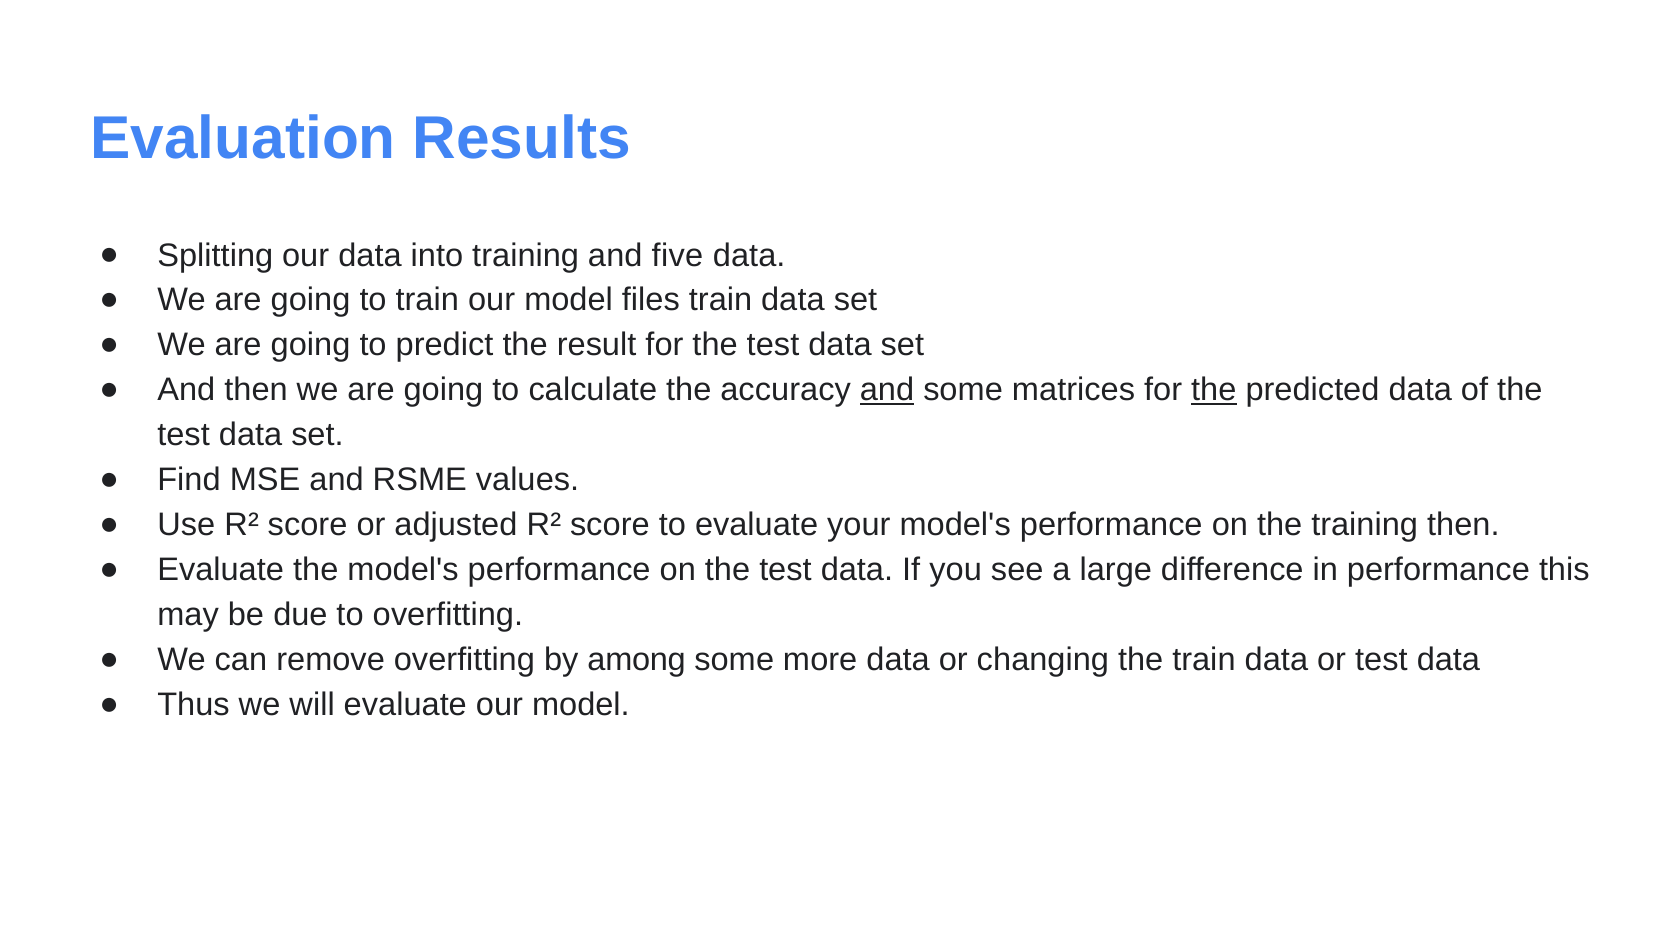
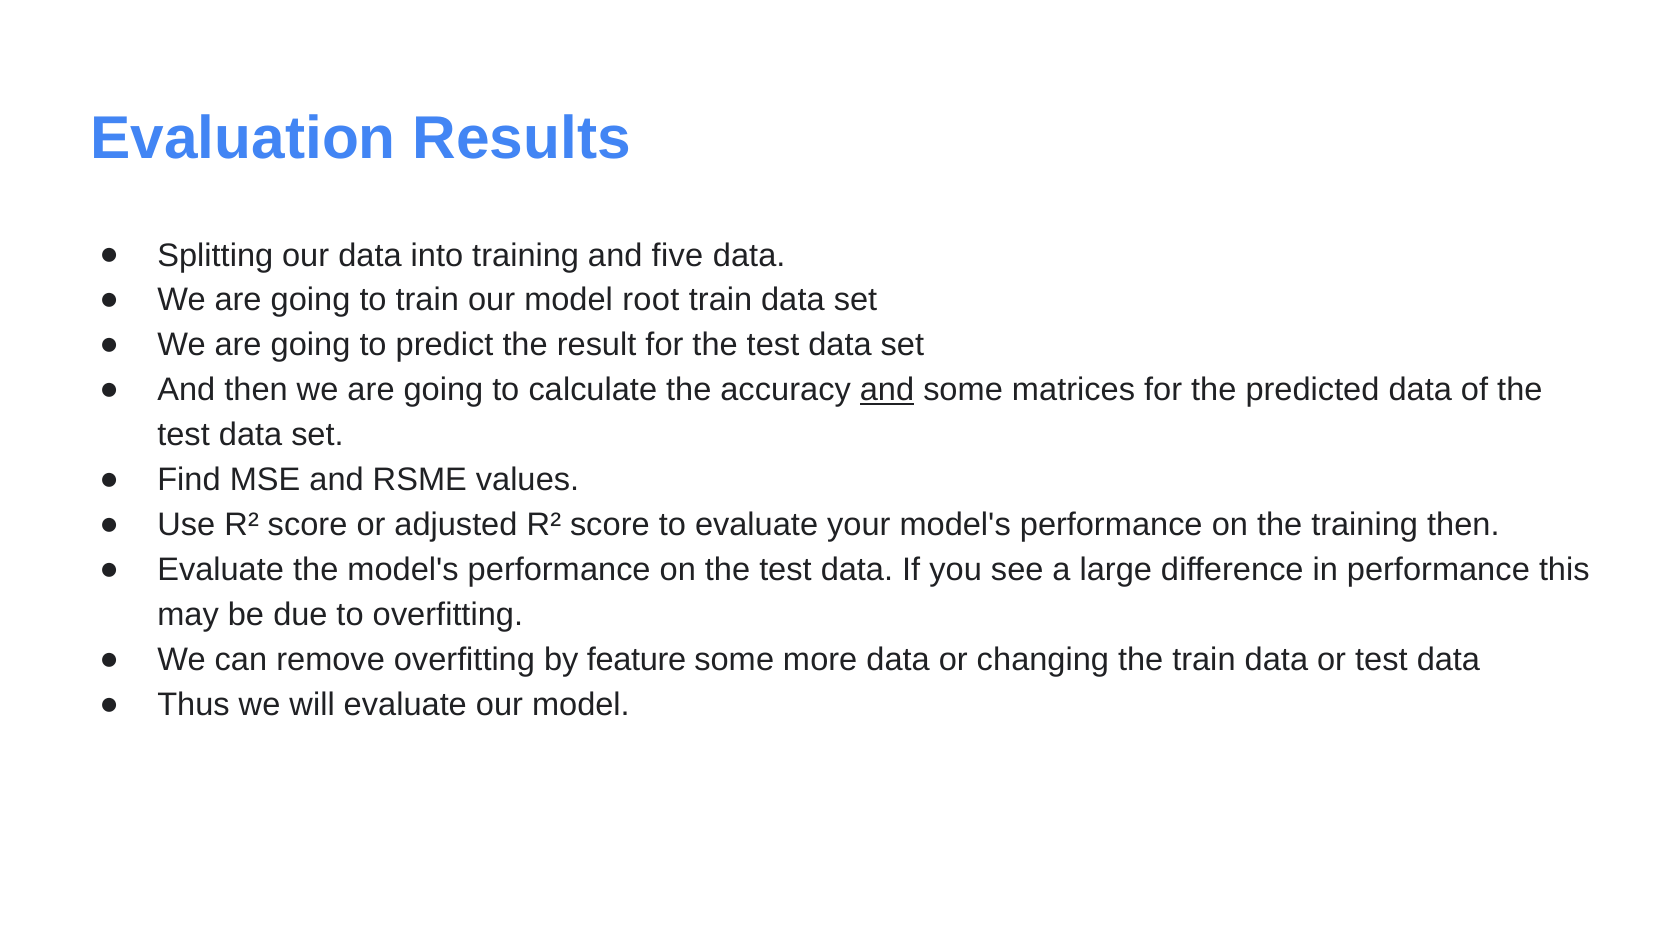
files: files -> root (651, 300)
the underline: present -> none (1214, 390)
among: among -> feature (637, 660)
